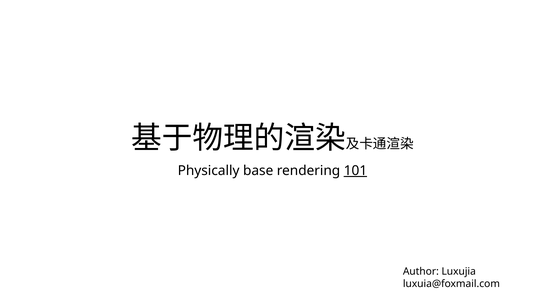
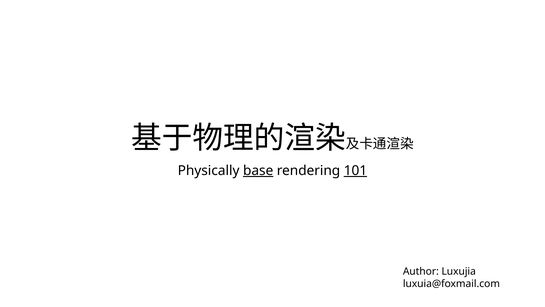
base underline: none -> present (258, 170)
